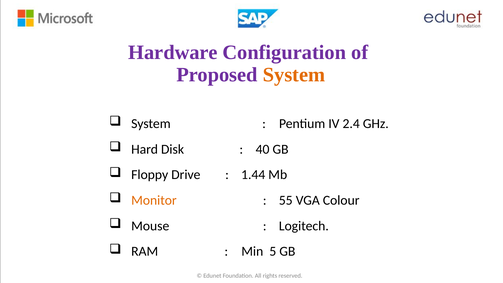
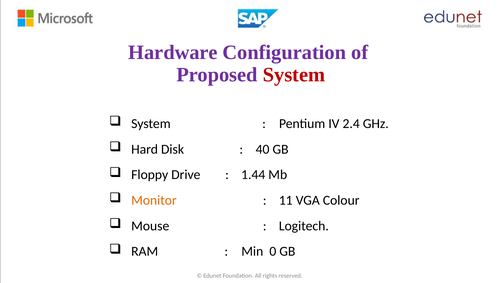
System colour: orange -> red (294, 75)
55: 55 -> 11 (286, 200)
5: 5 -> 0 (273, 251)
